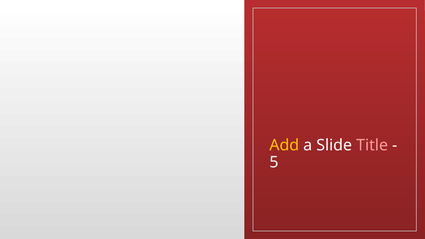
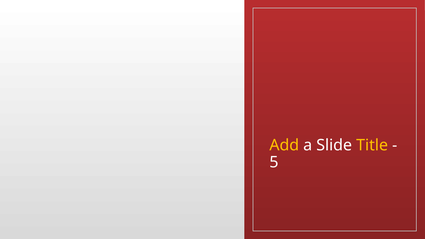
Title colour: pink -> yellow (372, 145)
